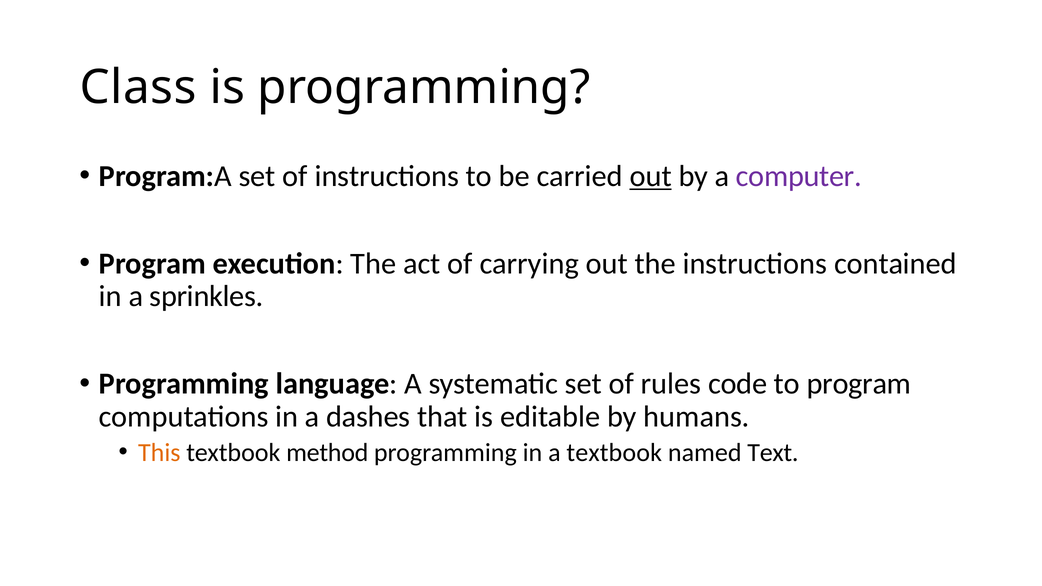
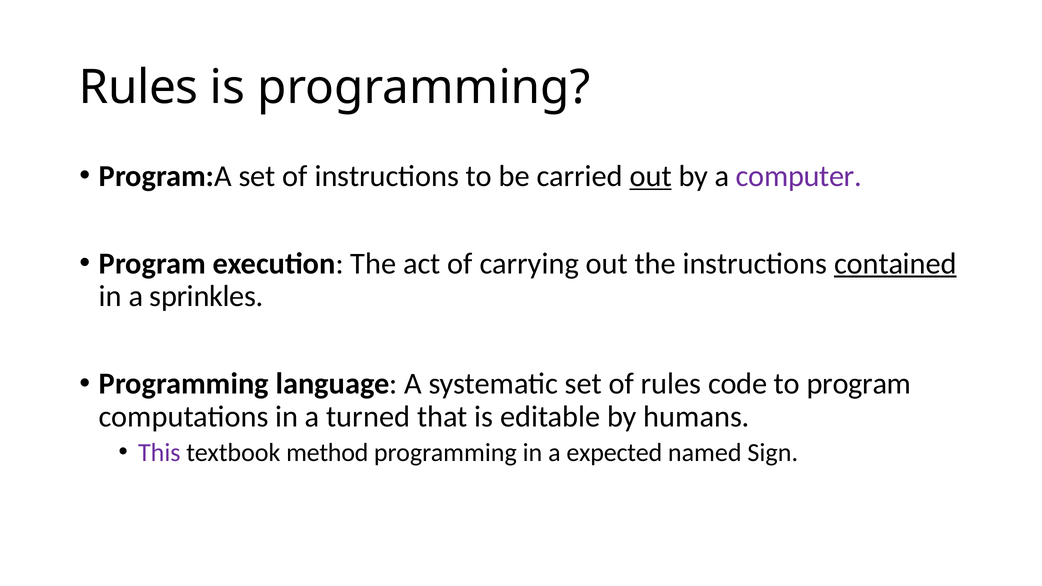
Class: Class -> Rules (139, 88)
contained underline: none -> present (895, 264)
dashes: dashes -> turned (368, 417)
This colour: orange -> purple (159, 453)
a textbook: textbook -> expected (614, 453)
Text: Text -> Sign (773, 453)
